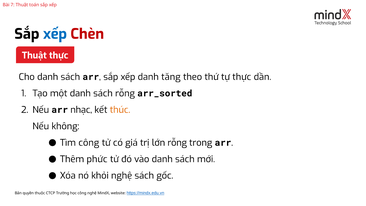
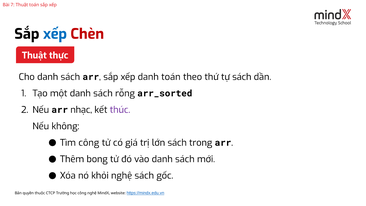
tăng: tăng -> toán (171, 77)
tự thực: thực -> sách (242, 77)
thúc colour: orange -> purple (120, 110)
lớn rỗng: rỗng -> sách (177, 143)
phức: phức -> bong (97, 159)
